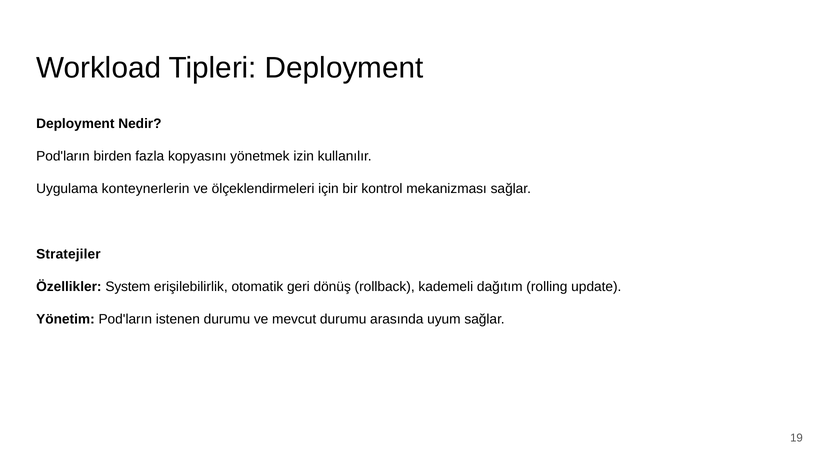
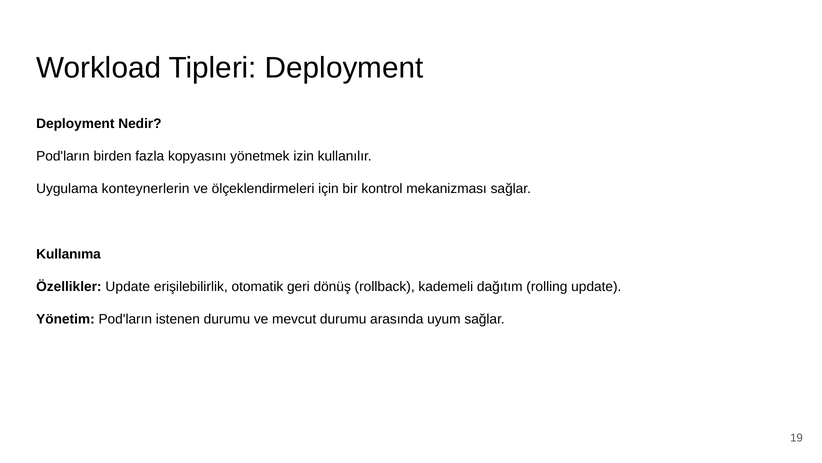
Stratejiler: Stratejiler -> Kullanıma (69, 254)
Özellikler System: System -> Update (128, 286)
